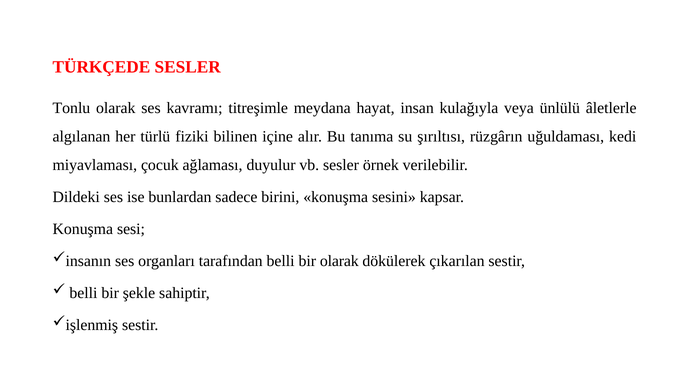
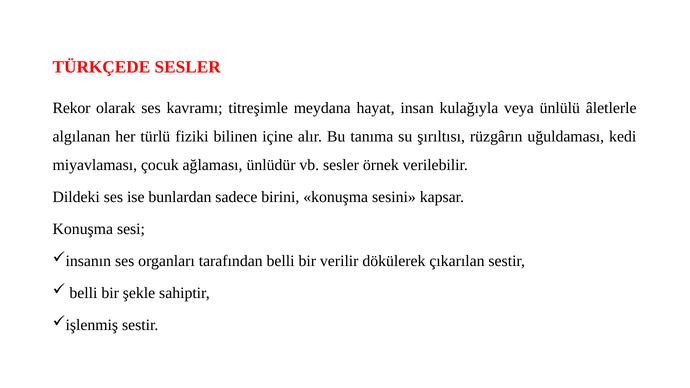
Tonlu: Tonlu -> Rekor (72, 108)
duyulur: duyulur -> ünlüdür (271, 165)
bir olarak: olarak -> verilir (339, 261)
